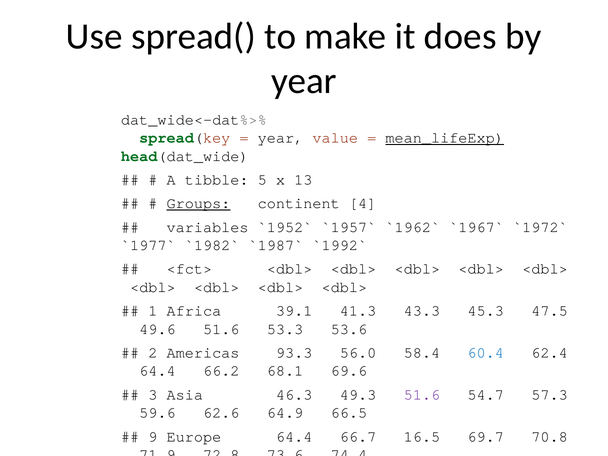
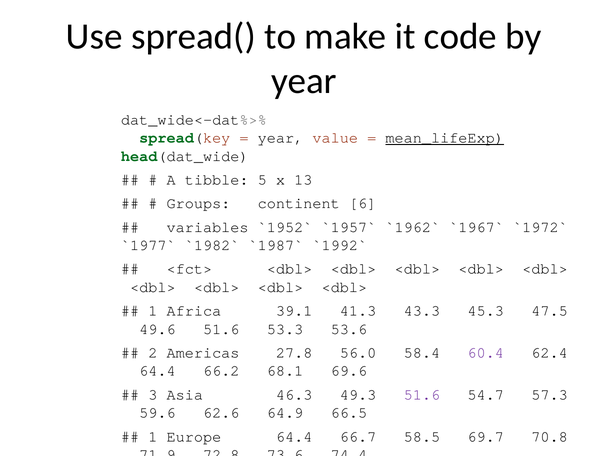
does: does -> code (460, 37)
Groups underline: present -> none (198, 203)
4: 4 -> 6 (363, 203)
93.3: 93.3 -> 27.8 (294, 353)
60.4 colour: blue -> purple (486, 353)
9: 9 -> 1 (153, 437)
16.5: 16.5 -> 58.5 (422, 437)
